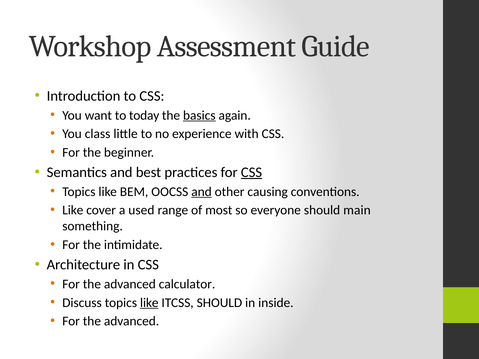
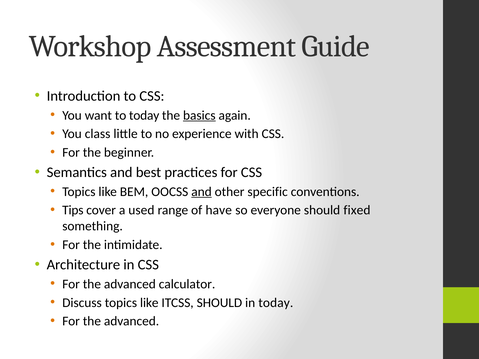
CSS underline: present -> none (251, 172)
causing: causing -> specific (268, 192)
Like: Like -> Tips (73, 210)
most: most -> have (219, 210)
main: main -> fixed (357, 210)
like underline: present -> none (149, 303)
in inside: inside -> today (276, 303)
